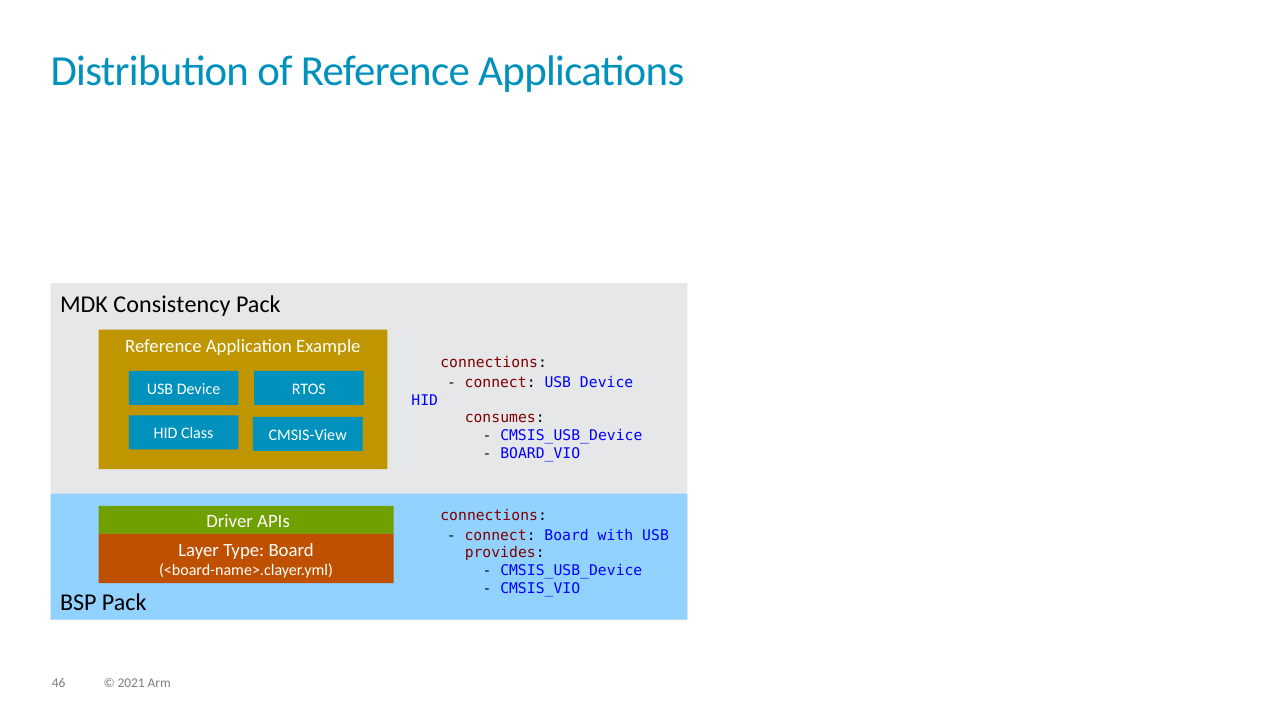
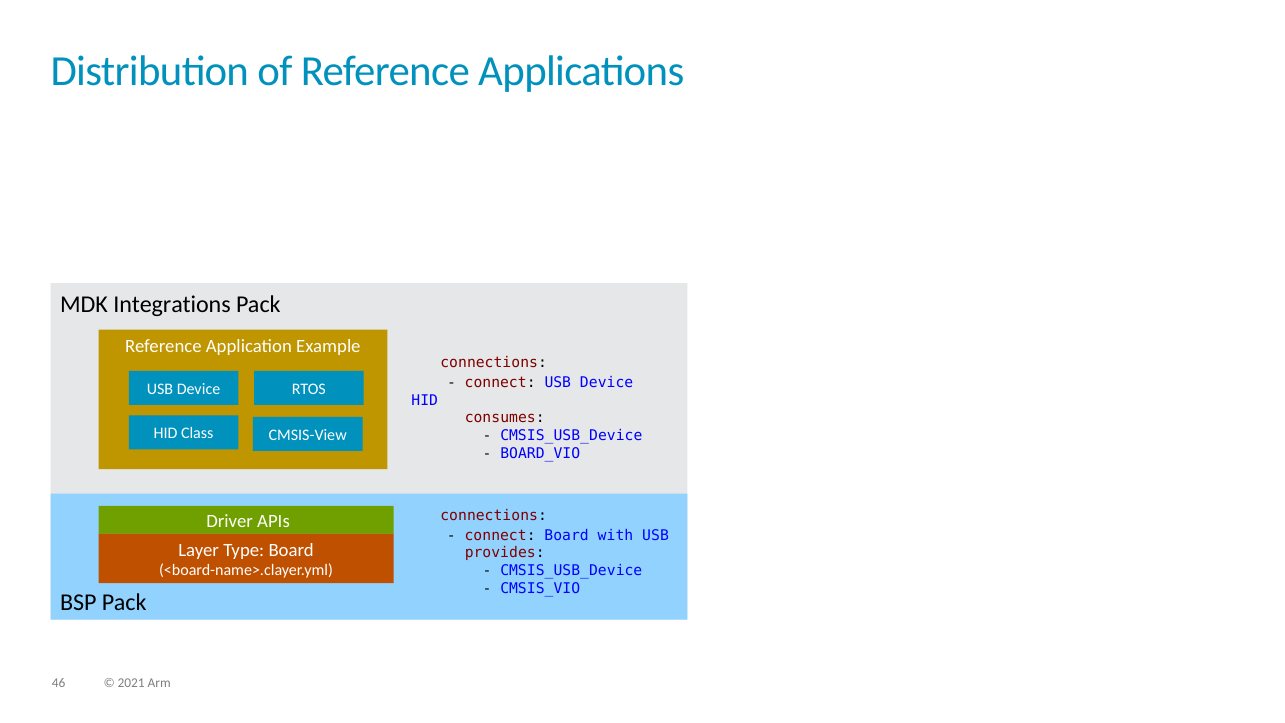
Consistency: Consistency -> Integrations (172, 304)
